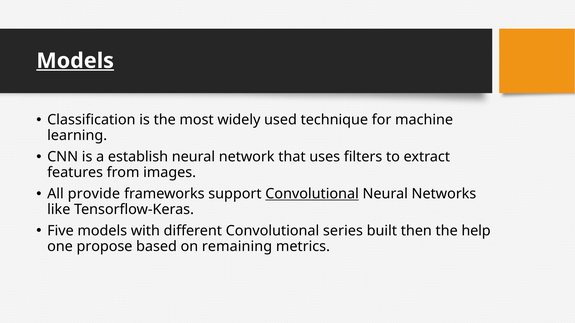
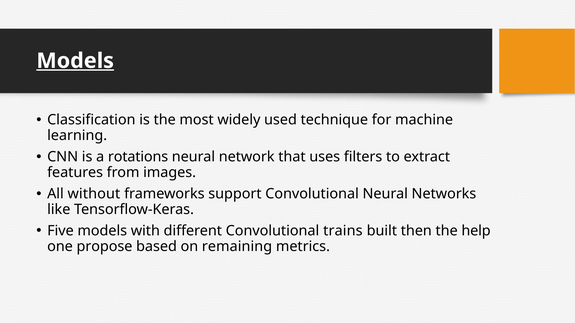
establish: establish -> rotations (138, 157)
provide: provide -> without (94, 194)
Convolutional underline: present -> none (312, 194)
series: series -> trains (343, 231)
